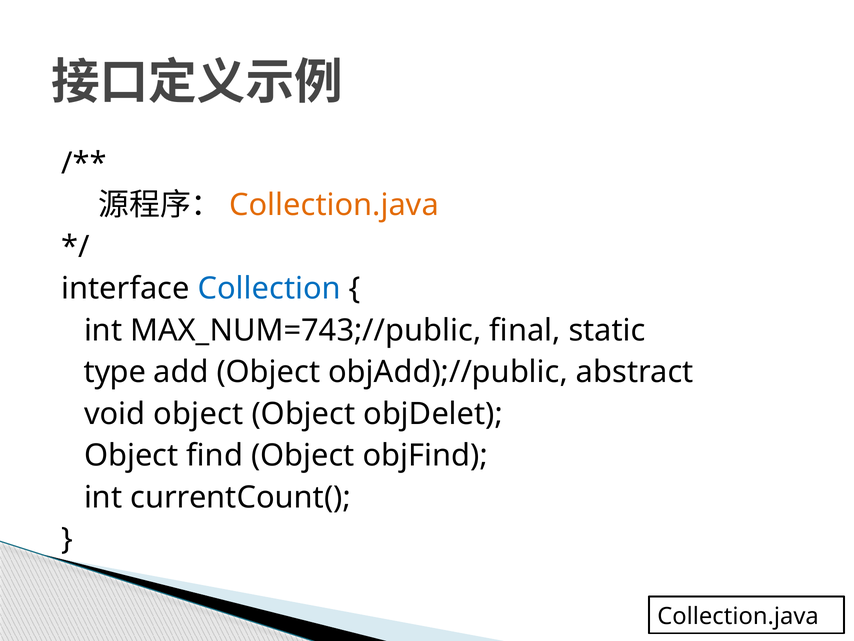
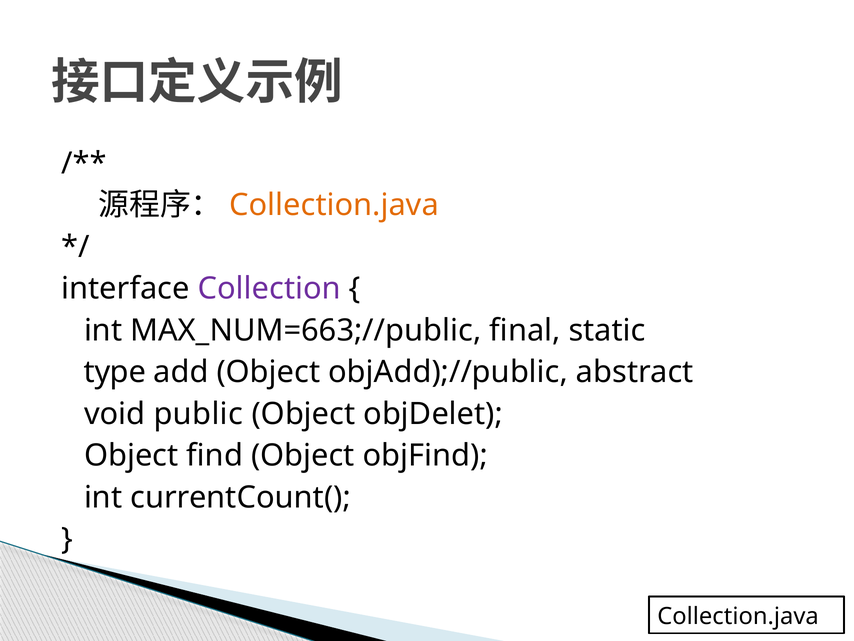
Collection colour: blue -> purple (269, 288)
MAX_NUM=743;//public: MAX_NUM=743;//public -> MAX_NUM=663;//public (306, 330)
void object: object -> public (198, 414)
